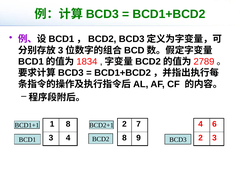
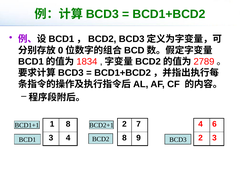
3: 3 -> 0 (61, 50)
